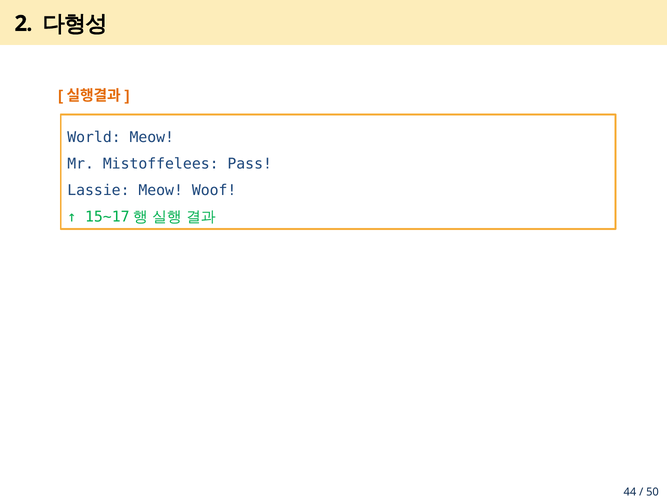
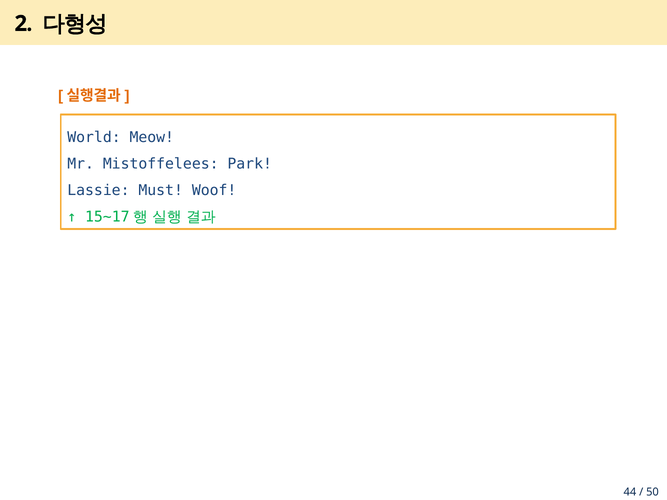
Pass: Pass -> Park (250, 164)
Lassie Meow: Meow -> Must (161, 191)
